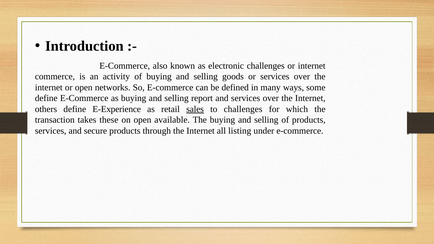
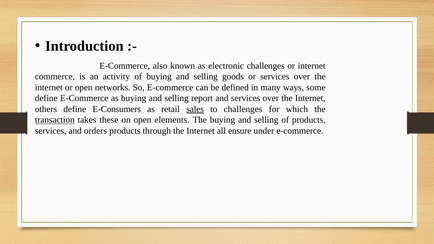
E-Experience: E-Experience -> E-Consumers (117, 109)
transaction underline: none -> present (55, 120)
available: available -> elements (172, 120)
secure: secure -> orders (95, 131)
listing: listing -> ensure (240, 131)
